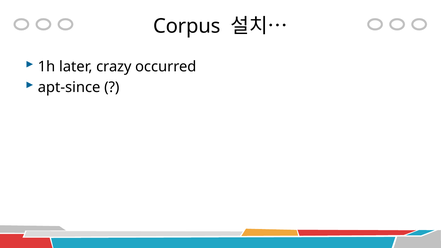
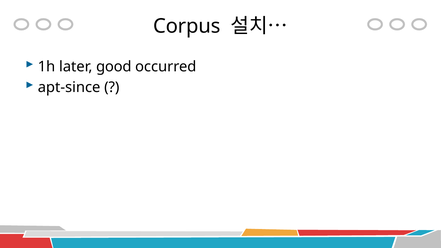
crazy: crazy -> good (114, 67)
